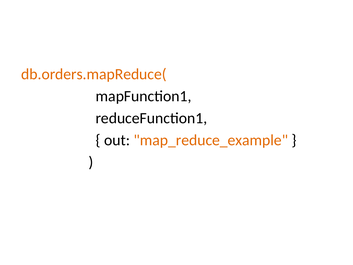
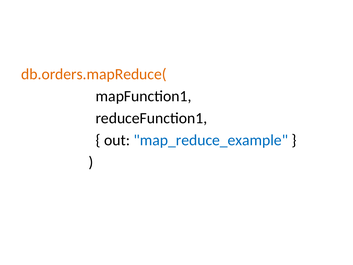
map_reduce_example colour: orange -> blue (211, 140)
